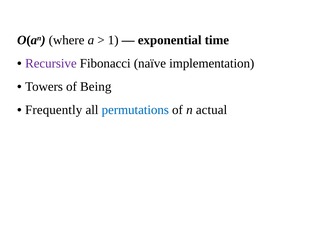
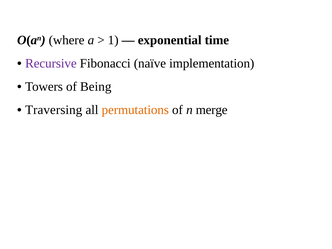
Frequently: Frequently -> Traversing (54, 110)
permutations colour: blue -> orange (135, 110)
actual: actual -> merge (212, 110)
